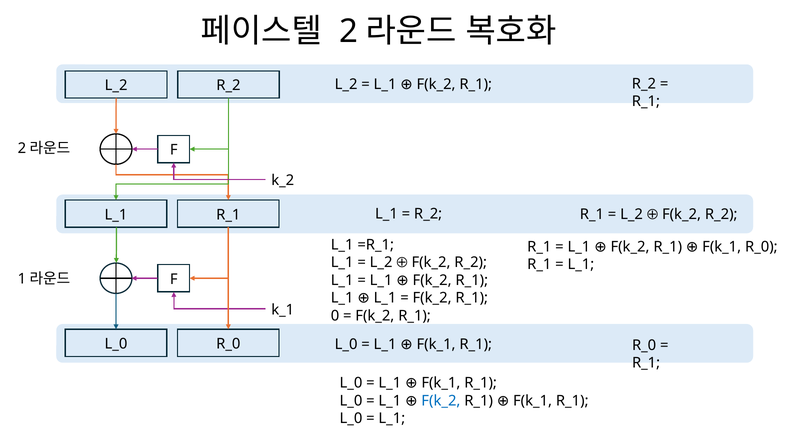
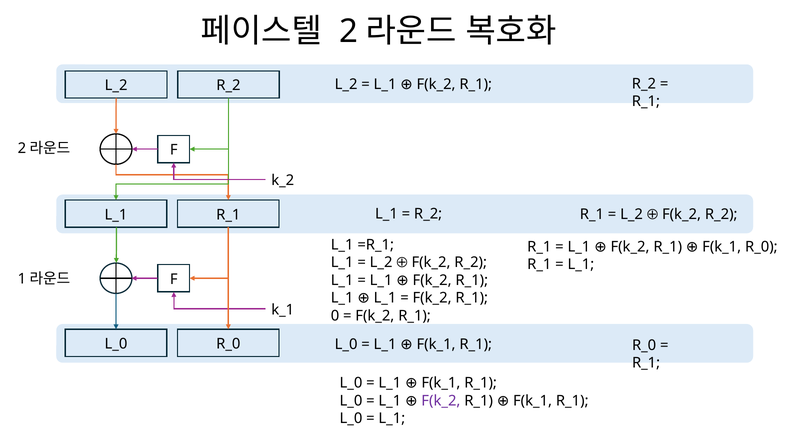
F(k_2 colour: blue -> purple (441, 401)
